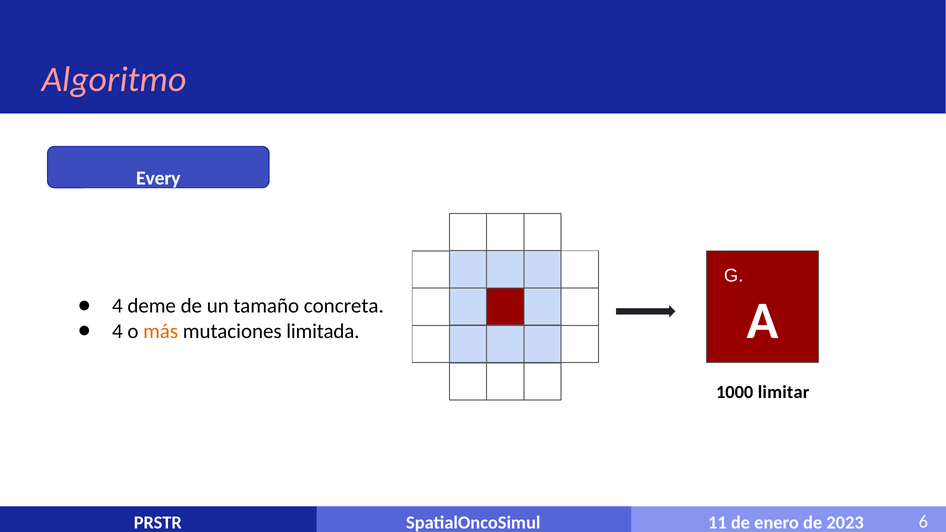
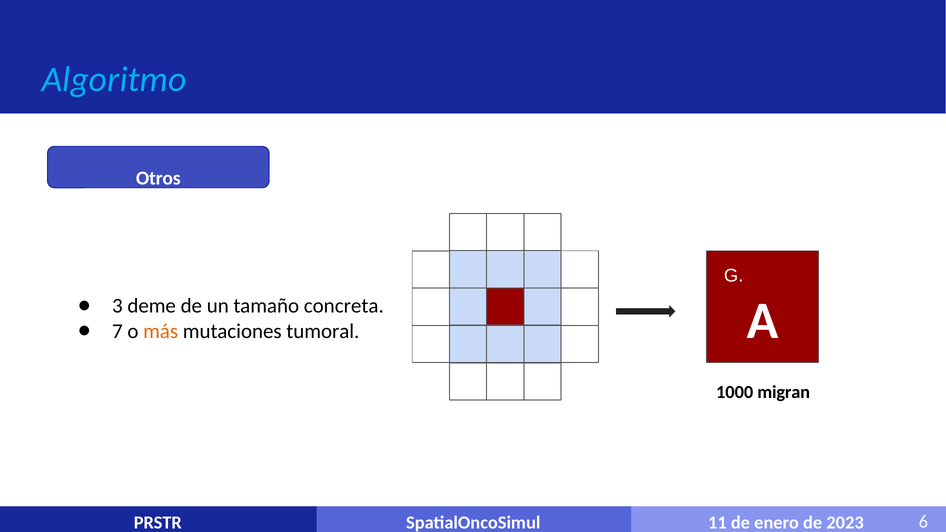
Algoritmo colour: pink -> light blue (114, 79)
Every: Every -> Otros (158, 178)
4: 4 -> 3 (117, 306)
4: 4 -> 7 (117, 331)
limitada: limitada -> tumoral (323, 331)
limitar: limitar -> migran (784, 392)
